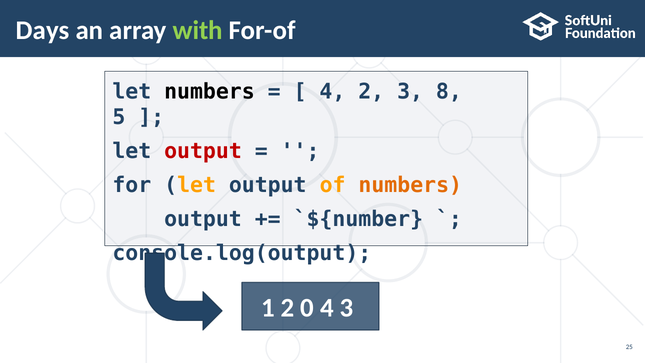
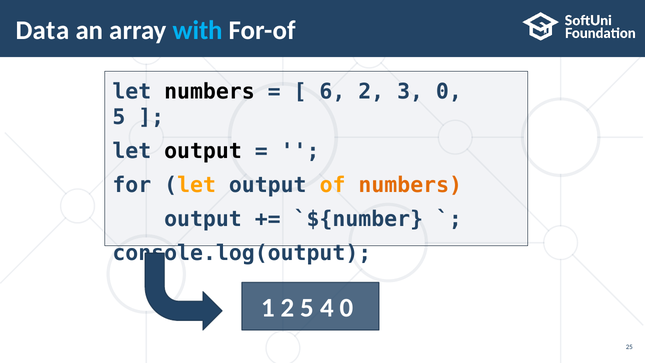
Days: Days -> Data (43, 31)
with colour: light green -> light blue (198, 31)
4: 4 -> 6 (332, 91)
3 8: 8 -> 0 (449, 91)
output colour: red -> black (203, 151)
2 0: 0 -> 5 (307, 308)
4 3: 3 -> 0 (347, 308)
